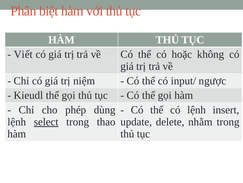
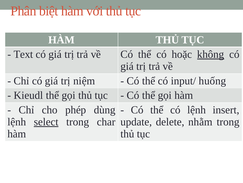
Viết: Viết -> Text (23, 54)
không underline: none -> present (211, 54)
ngược: ngược -> huống (212, 81)
thao: thao -> char (106, 121)
